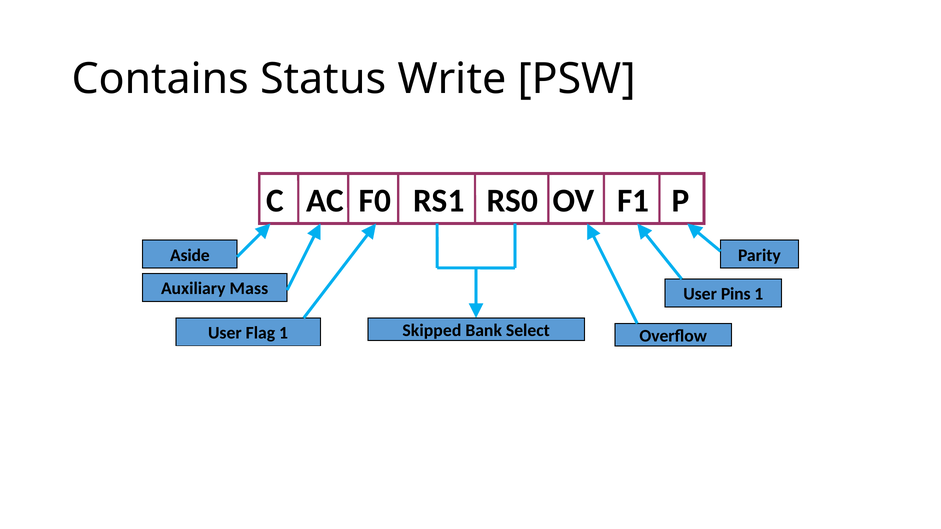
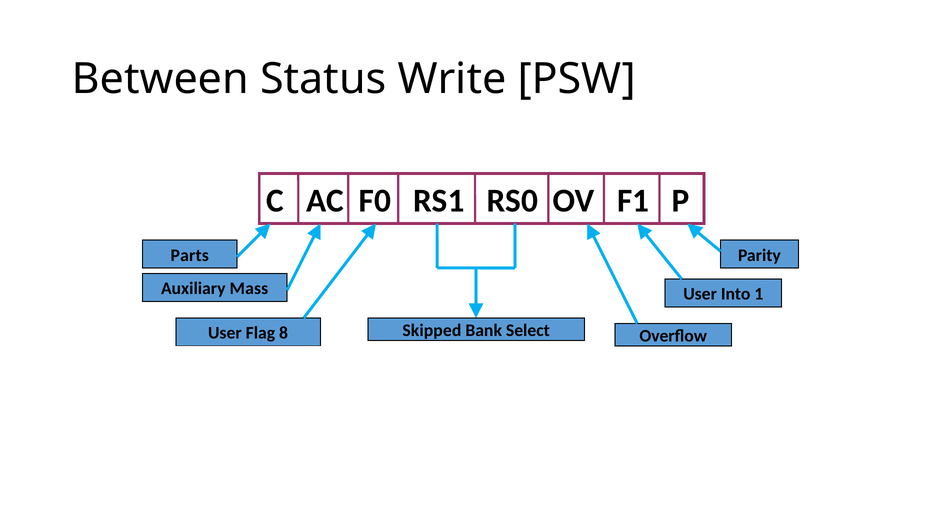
Contains: Contains -> Between (160, 79)
Aside: Aside -> Parts (190, 255)
Pins: Pins -> Into (736, 294)
Flag 1: 1 -> 8 (284, 333)
